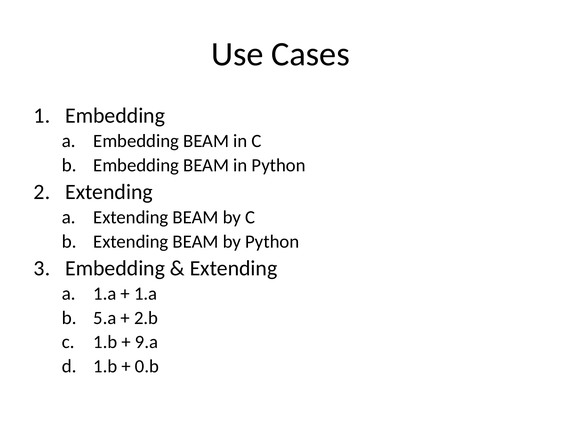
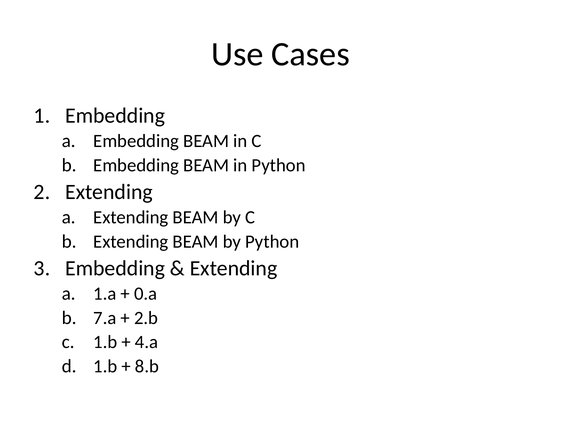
1.a: 1.a -> 0.a (146, 294)
5.a: 5.a -> 7.a (105, 318)
9.a: 9.a -> 4.a (147, 342)
0.b: 0.b -> 8.b (147, 366)
